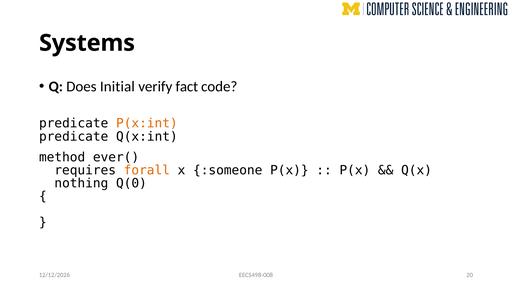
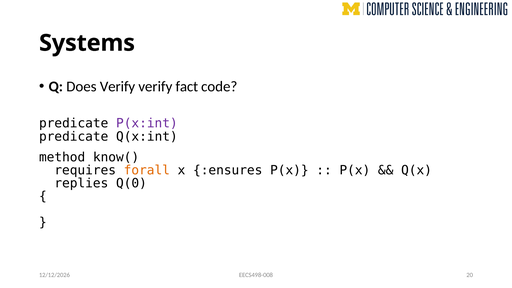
Does Initial: Initial -> Verify (118, 87)
P(x:int colour: orange -> purple (147, 123)
ever(: ever( -> know( (116, 157)
:someone: :someone -> :ensures (228, 170)
nothing: nothing -> replies (81, 183)
